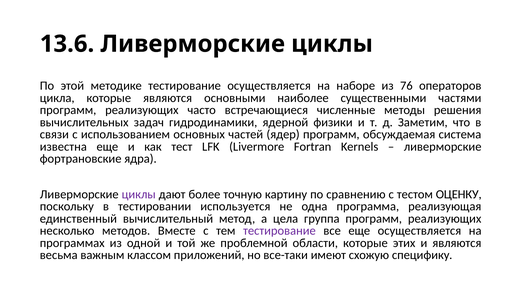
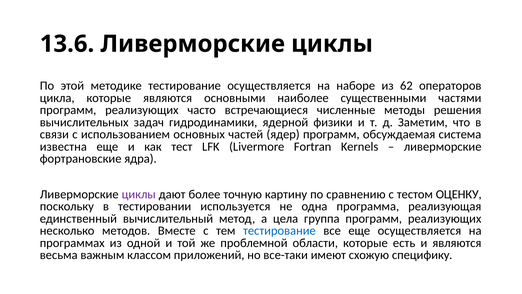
76: 76 -> 62 (406, 86)
тестирование colour: purple -> blue (279, 230)
этих: этих -> есть (404, 243)
